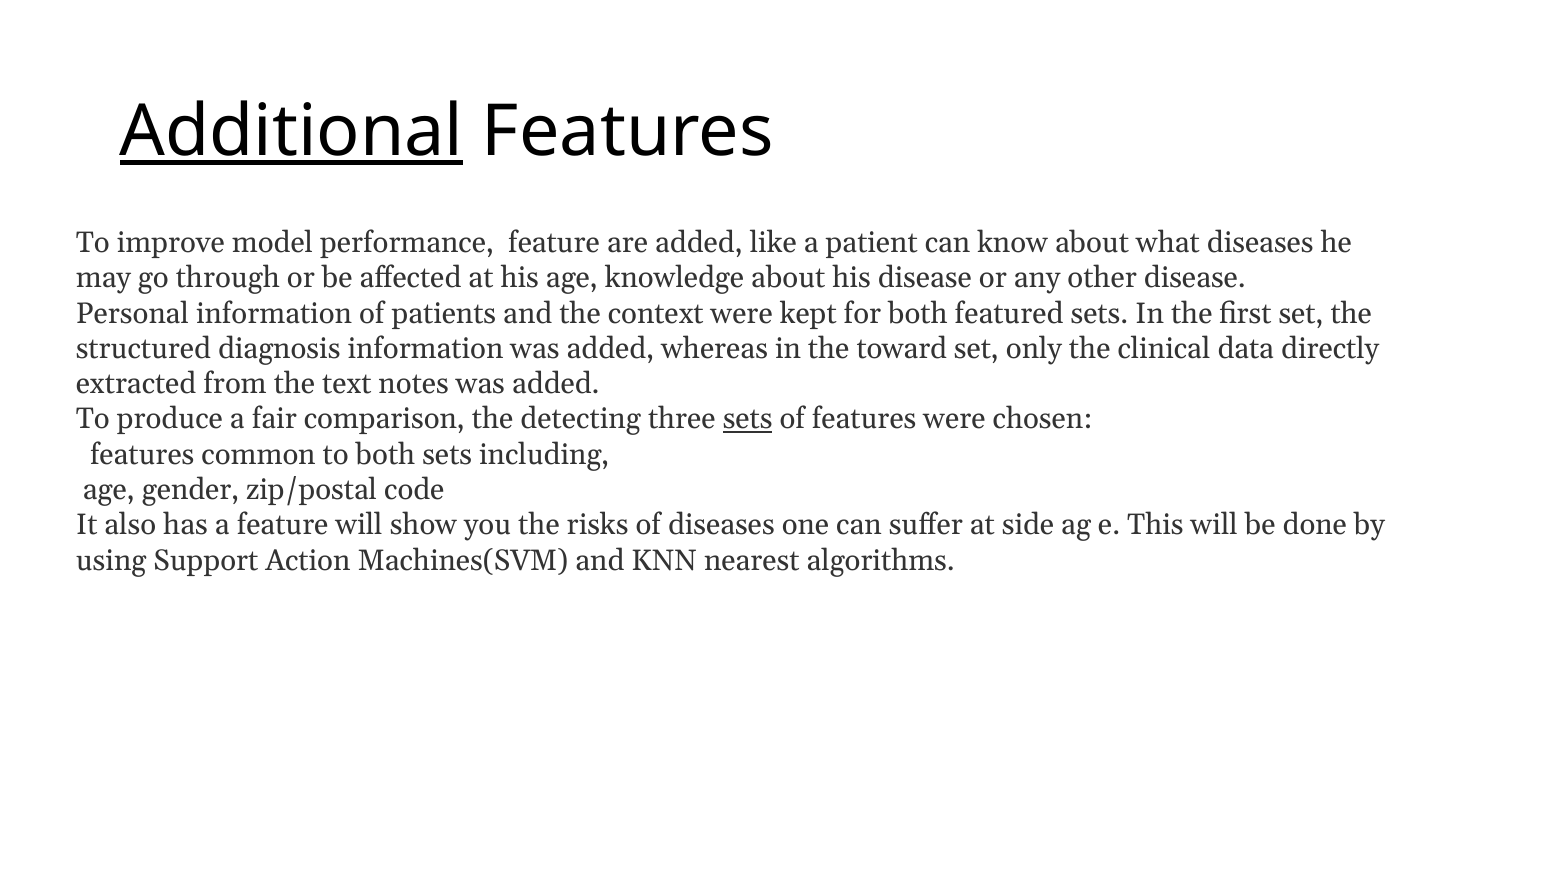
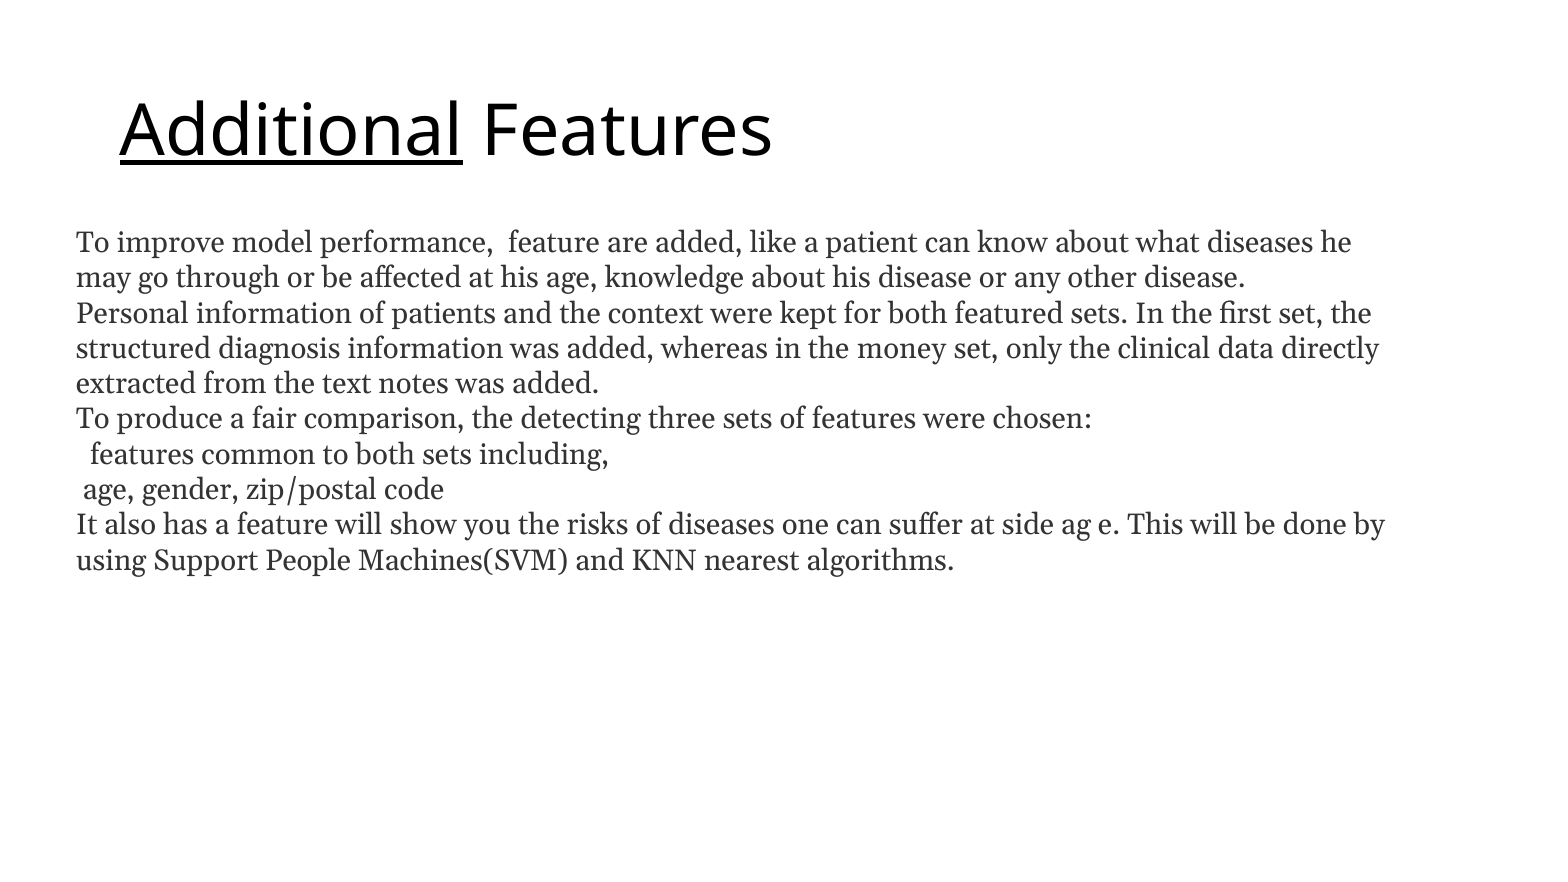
toward: toward -> money (902, 349)
sets underline: present -> none (748, 419)
Action: Action -> People (308, 560)
